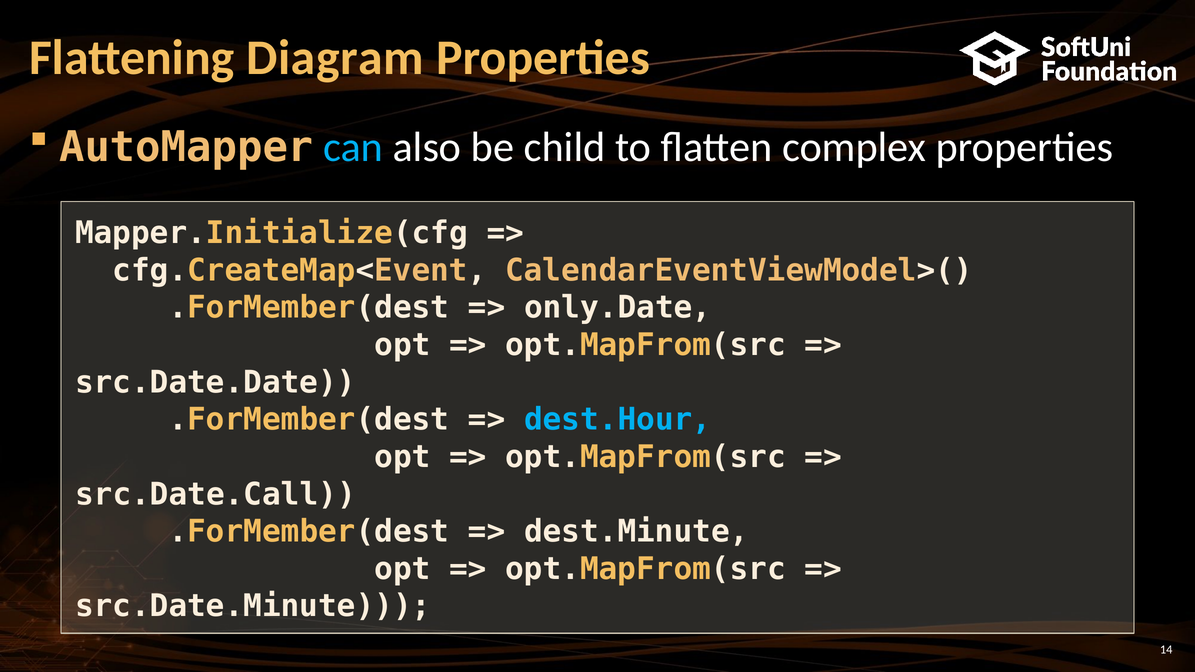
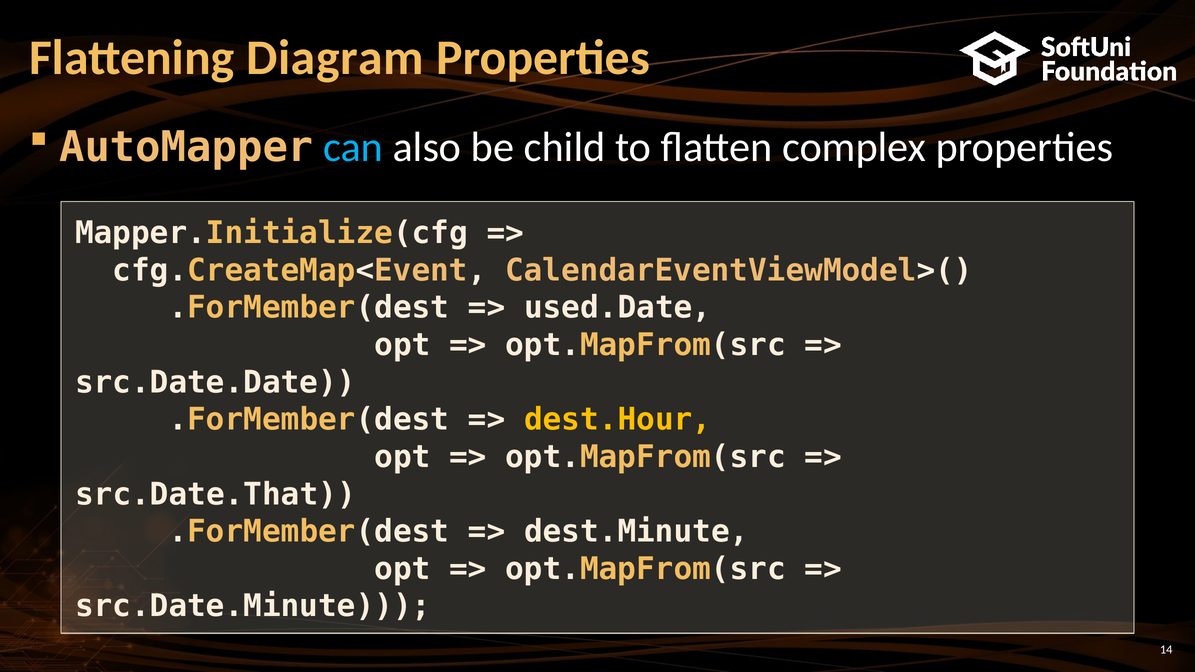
only.Date: only.Date -> used.Date (618, 308)
dest.Hour colour: light blue -> yellow (618, 420)
src.Date.Call: src.Date.Call -> src.Date.That (215, 495)
